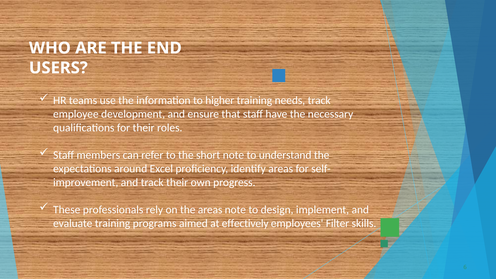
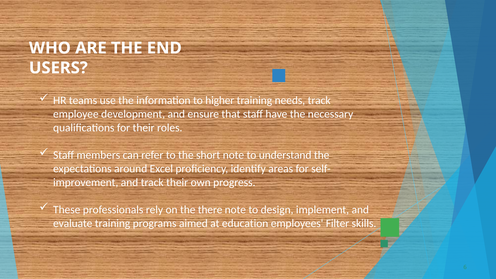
the areas: areas -> there (210, 210)
effectively: effectively -> education (245, 223)
